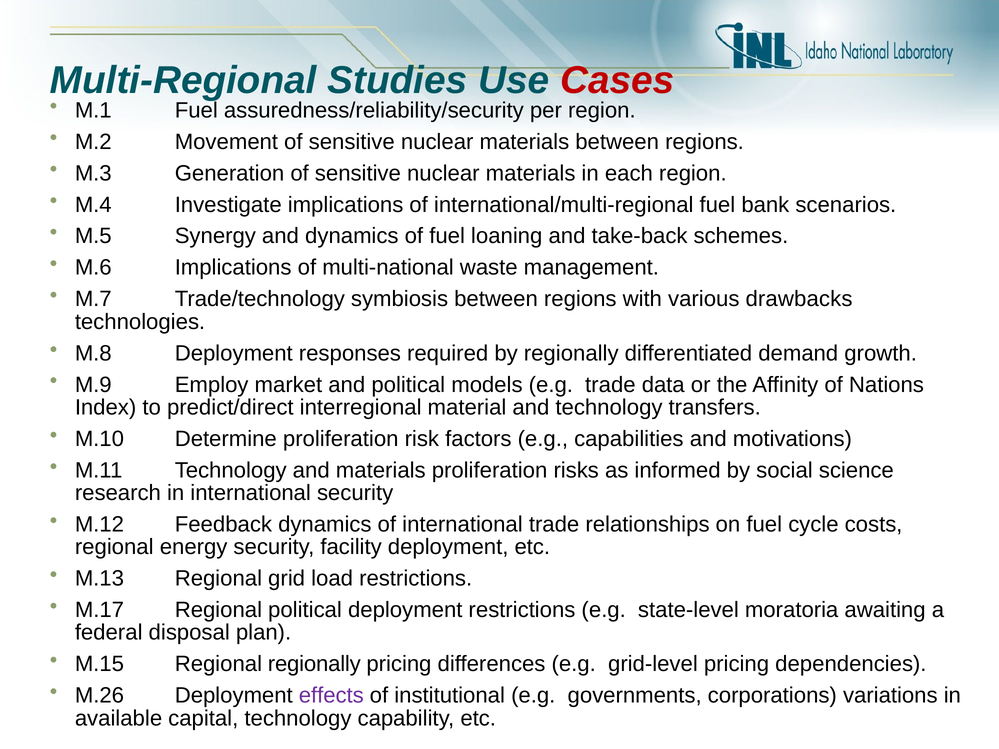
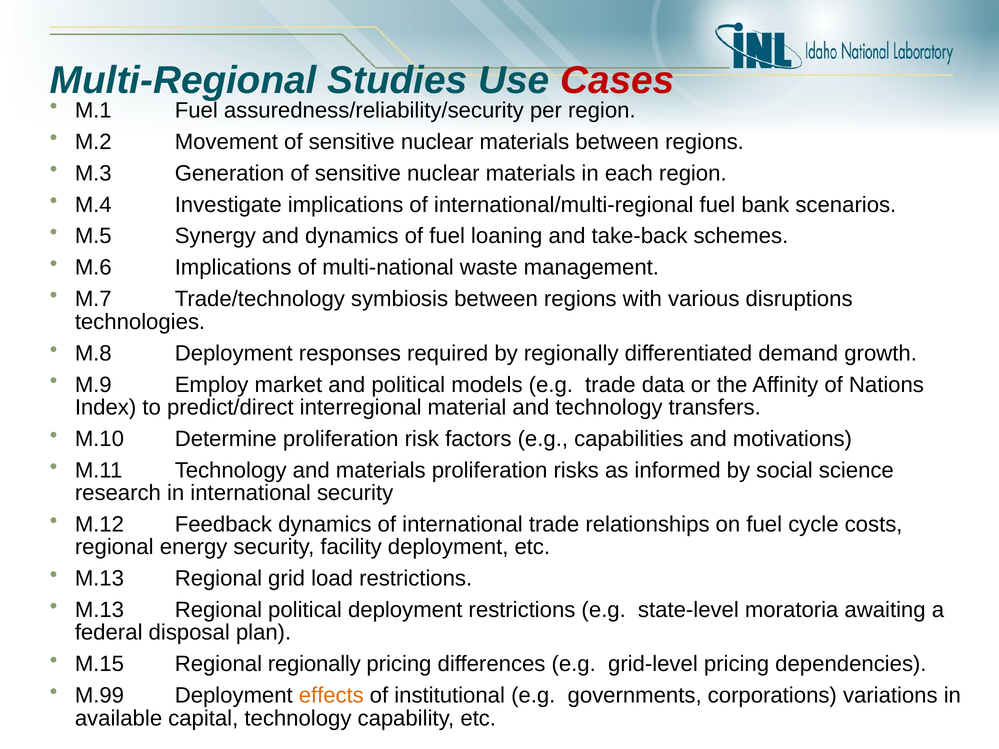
drawbacks: drawbacks -> disruptions (799, 299)
M.17: M.17 -> M.13 (100, 610)
M.26: M.26 -> M.99 (100, 696)
effects colour: purple -> orange (331, 696)
